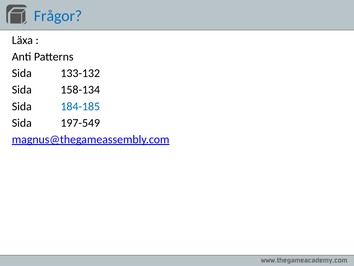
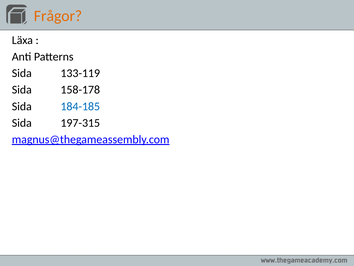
Frågor colour: blue -> orange (58, 16)
133-132: 133-132 -> 133-119 (80, 73)
158-134: 158-134 -> 158-178 (80, 90)
197-549: 197-549 -> 197-315 (80, 123)
